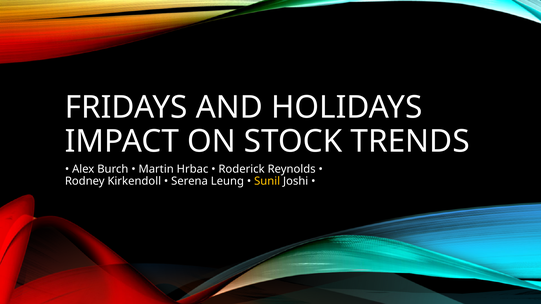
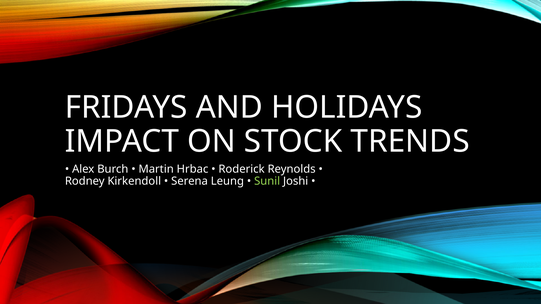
Sunil colour: yellow -> light green (267, 181)
